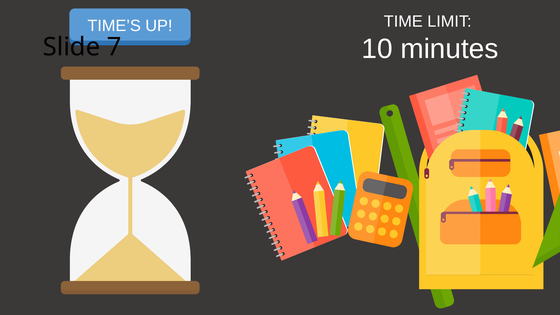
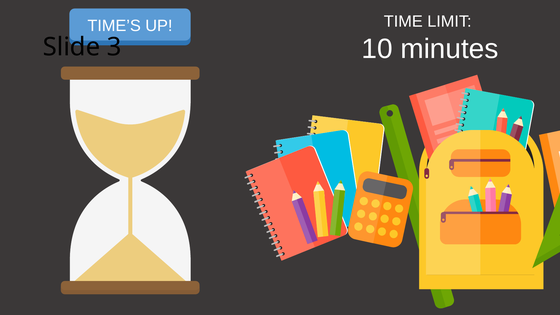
7: 7 -> 3 (114, 47)
